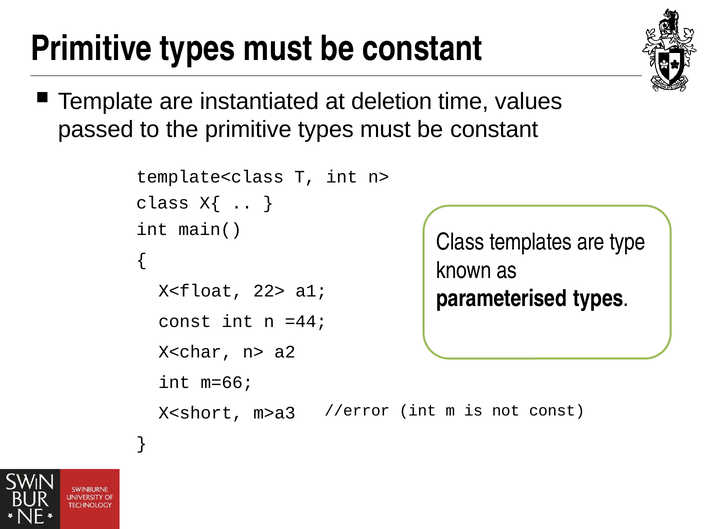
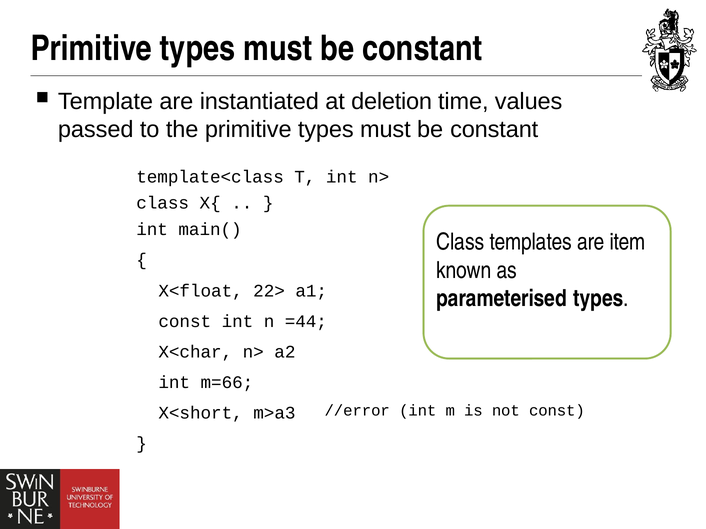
type: type -> item (628, 242)
